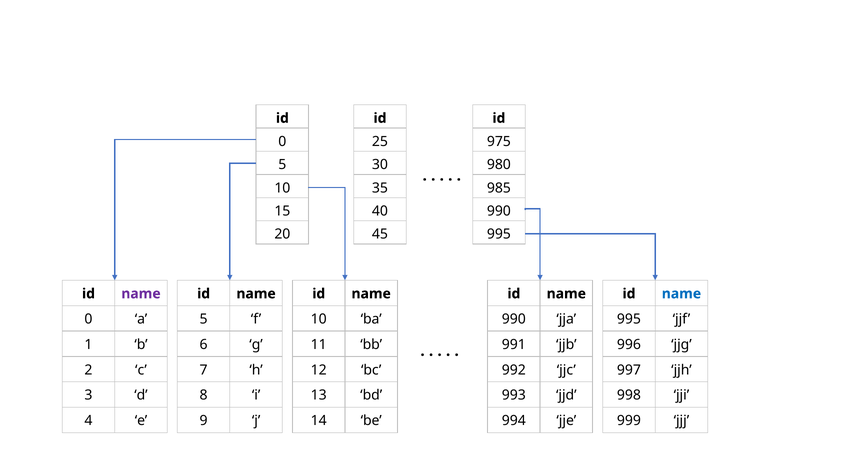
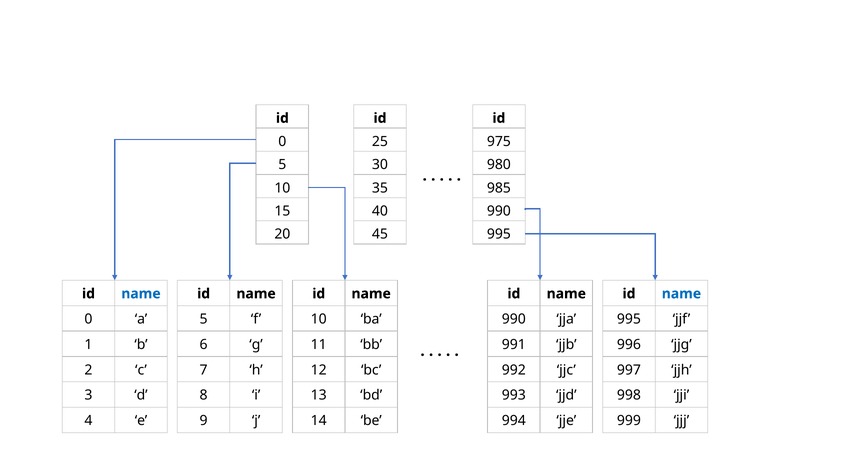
name colour: purple -> blue (141, 293)
